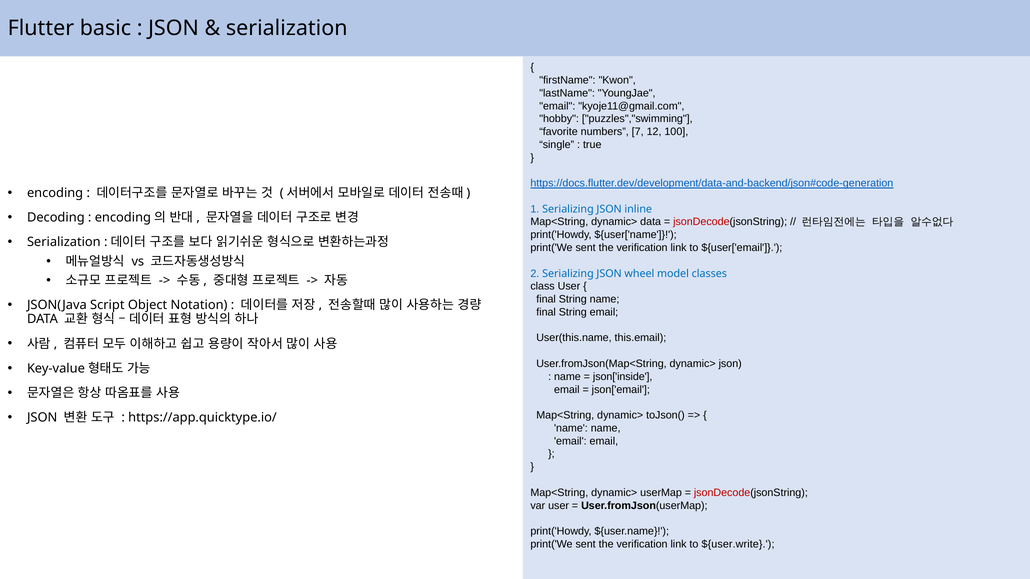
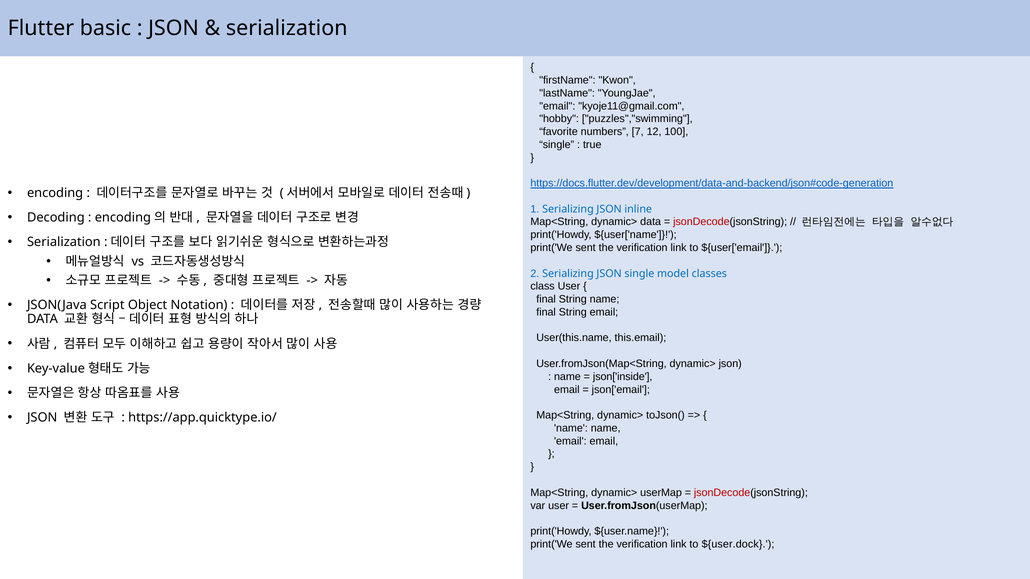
JSON wheel: wheel -> single (639, 274)
${user.write: ${user.write -> ${user.dock (738, 544)
